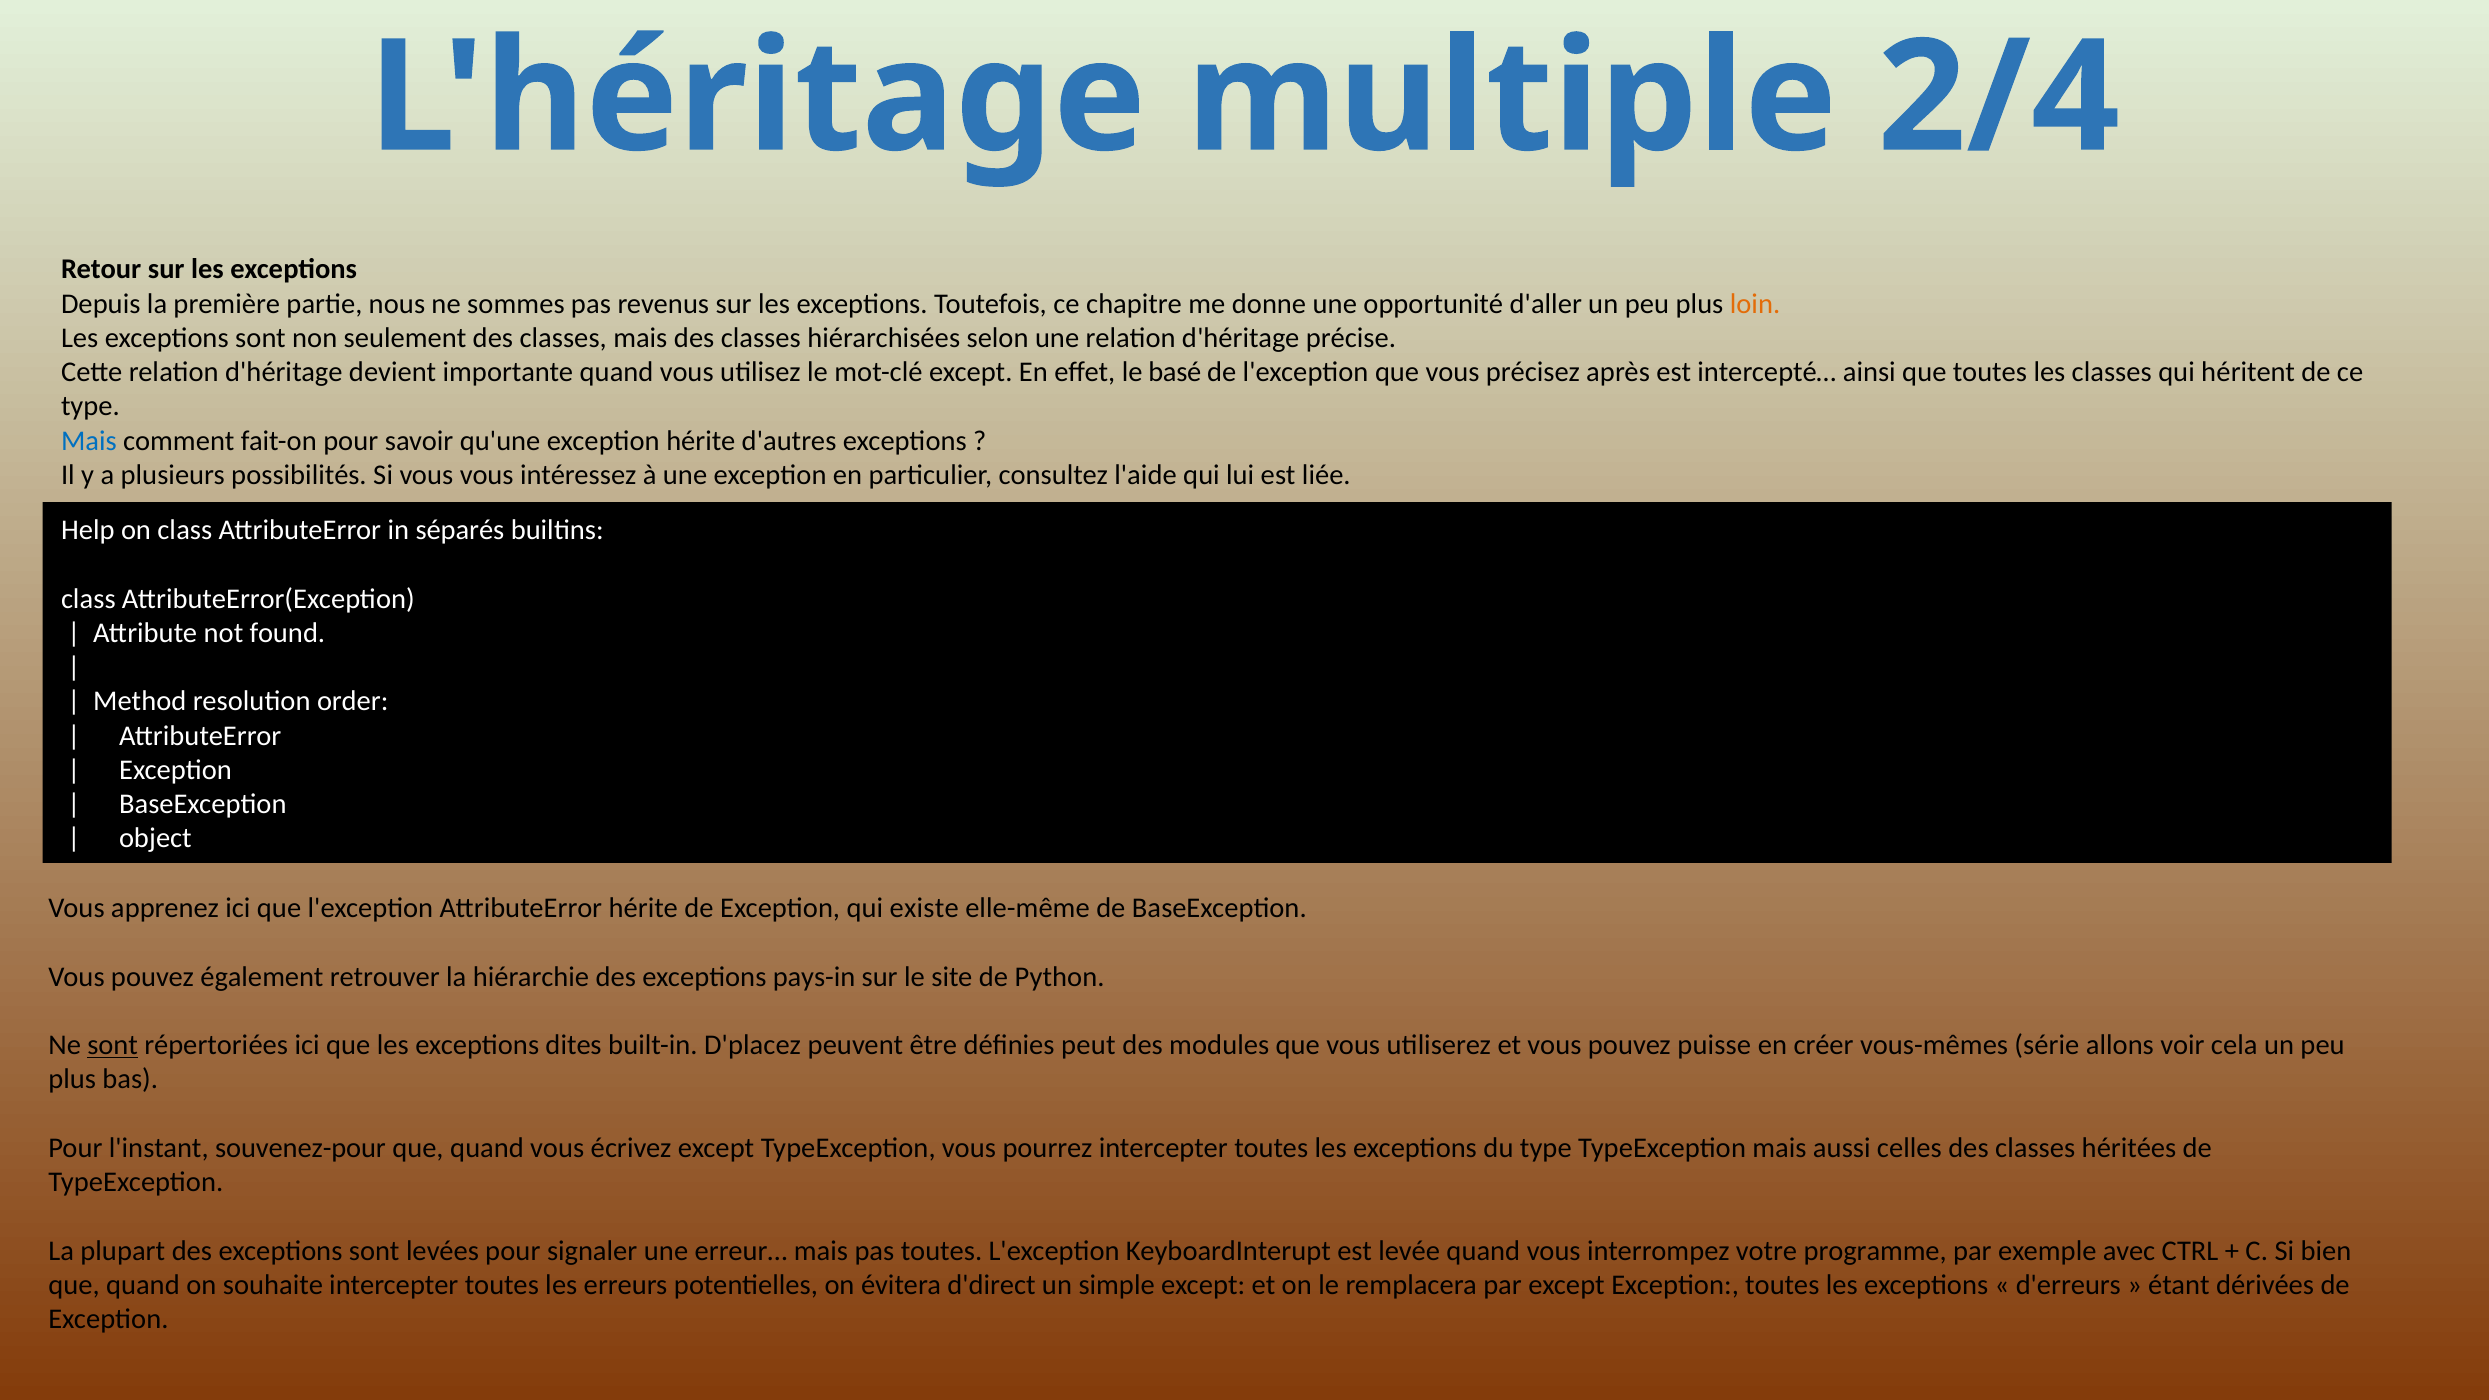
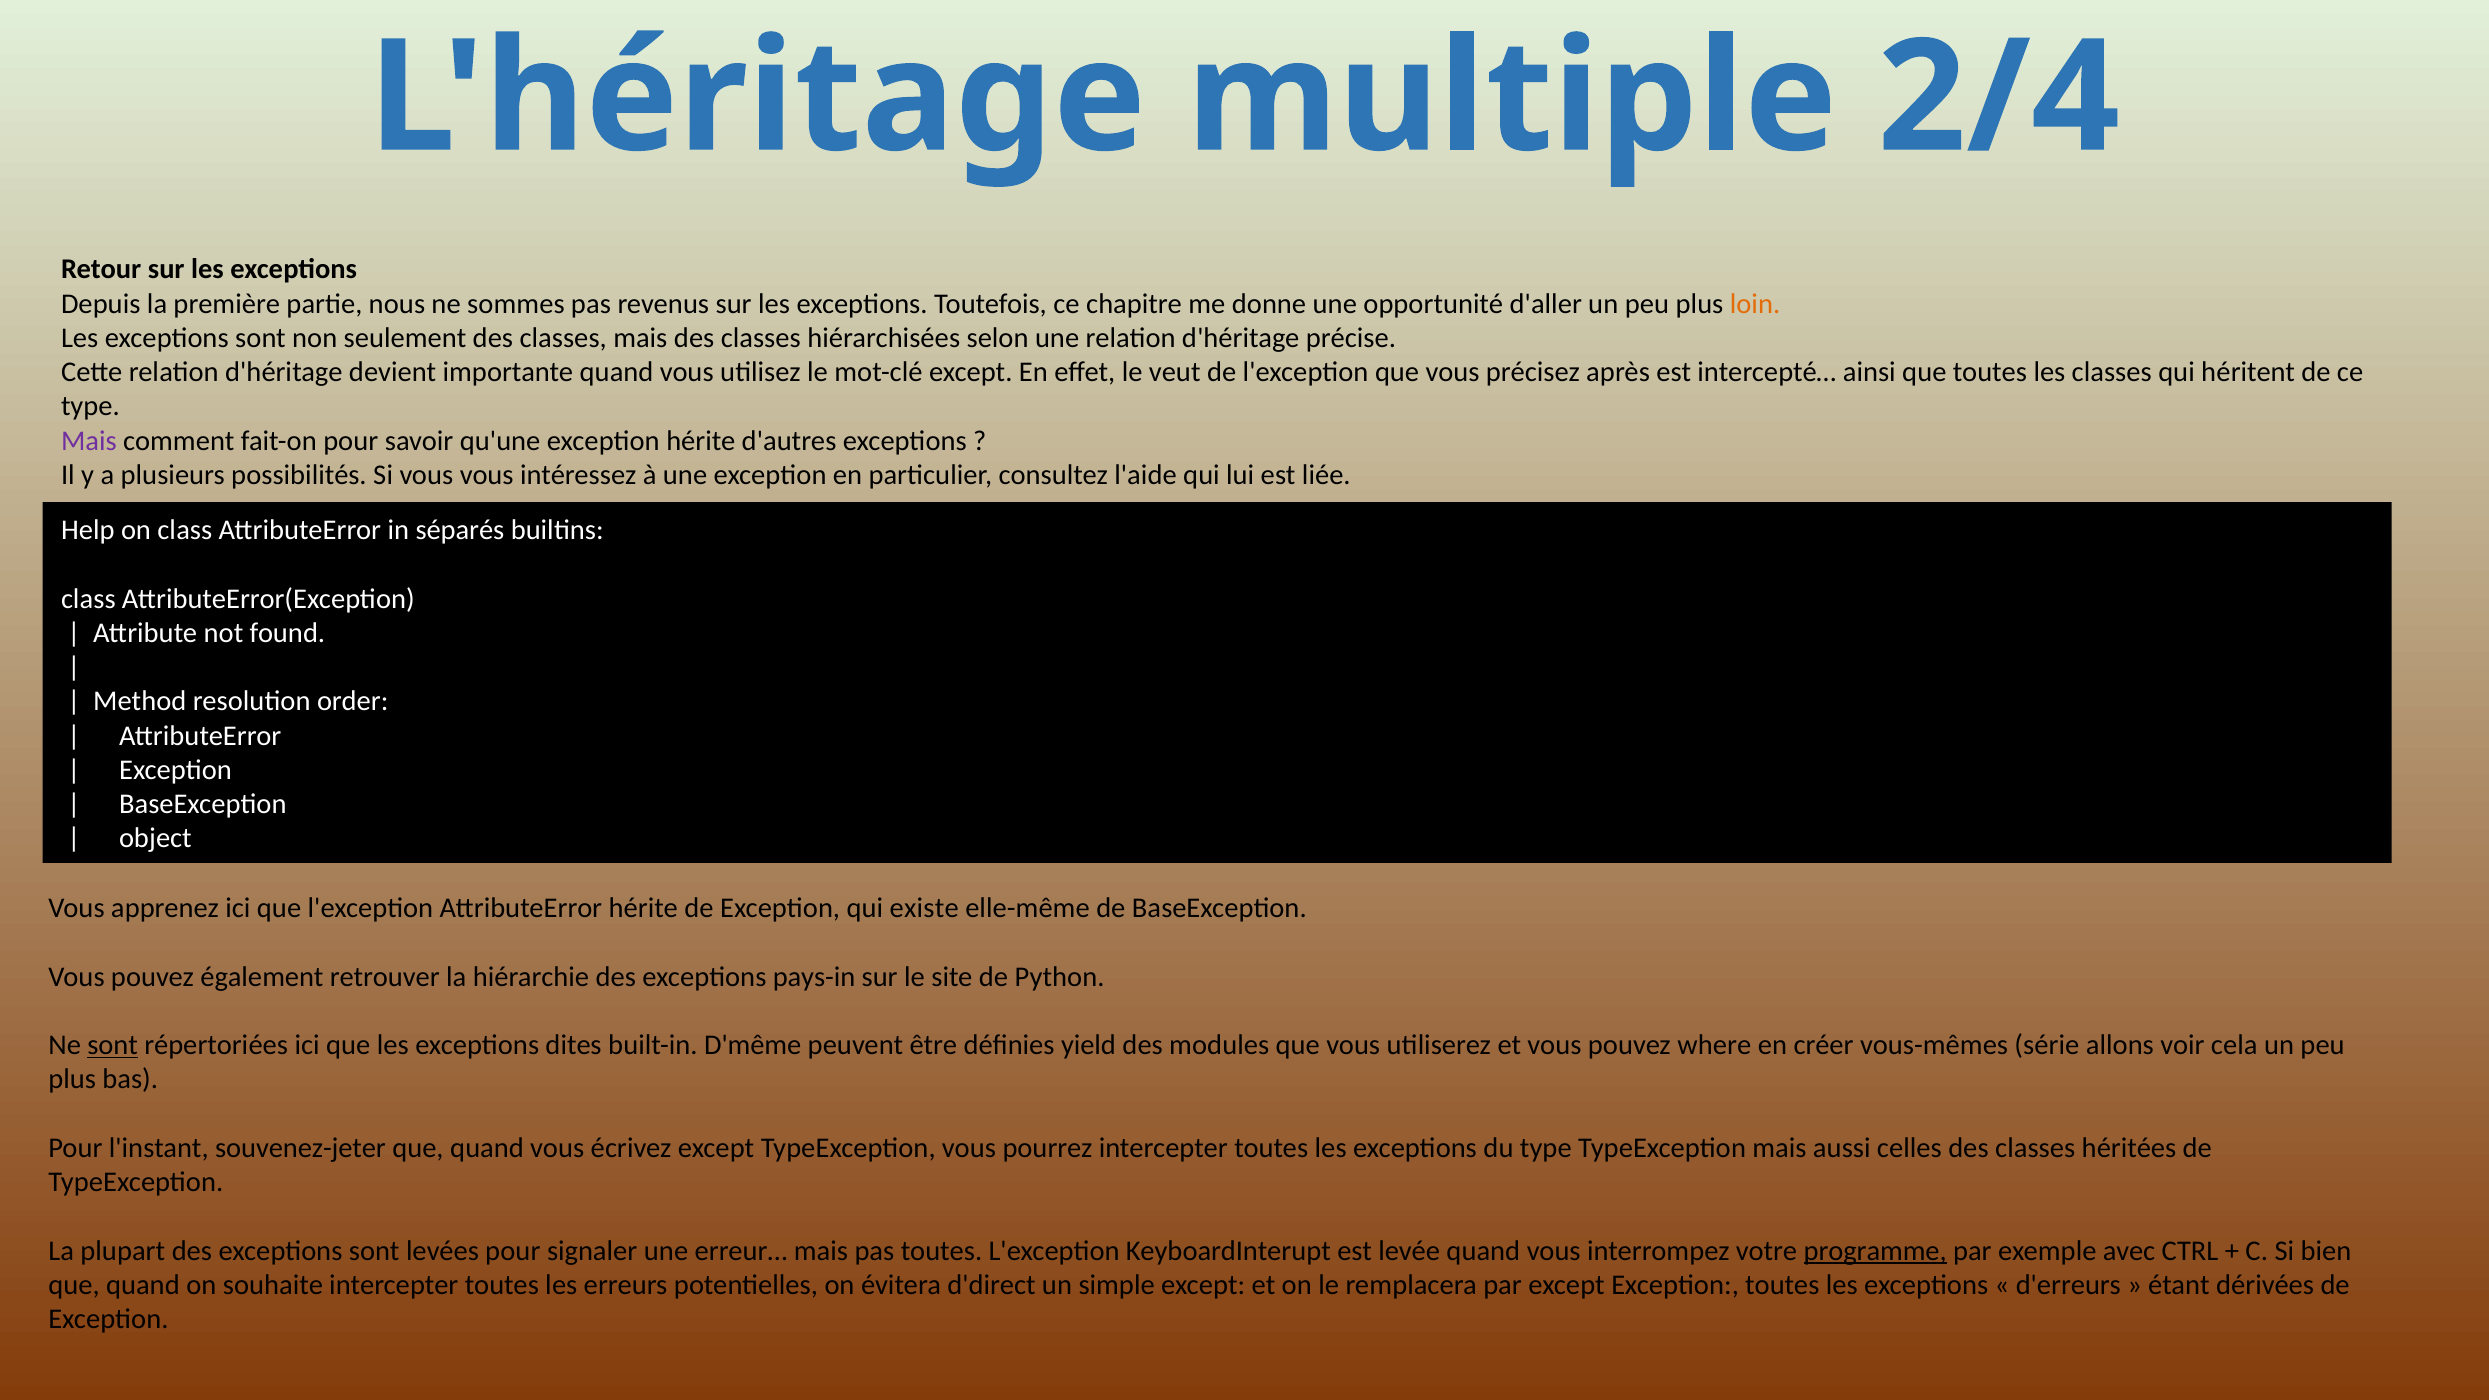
basé: basé -> veut (1175, 372)
Mais colour: blue -> purple (89, 441)
D'placez: D'placez -> D'même (753, 1045)
peut: peut -> yield (1089, 1045)
puisse: puisse -> where (1714, 1045)
souvenez-pour: souvenez-pour -> souvenez-jeter (301, 1148)
programme underline: none -> present (1875, 1251)
